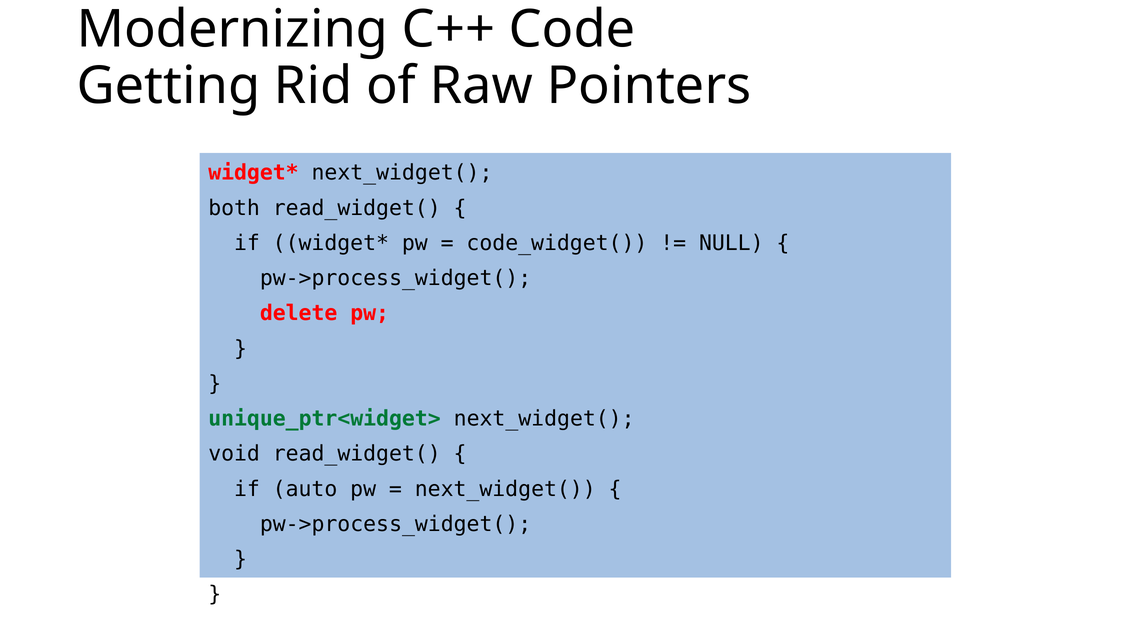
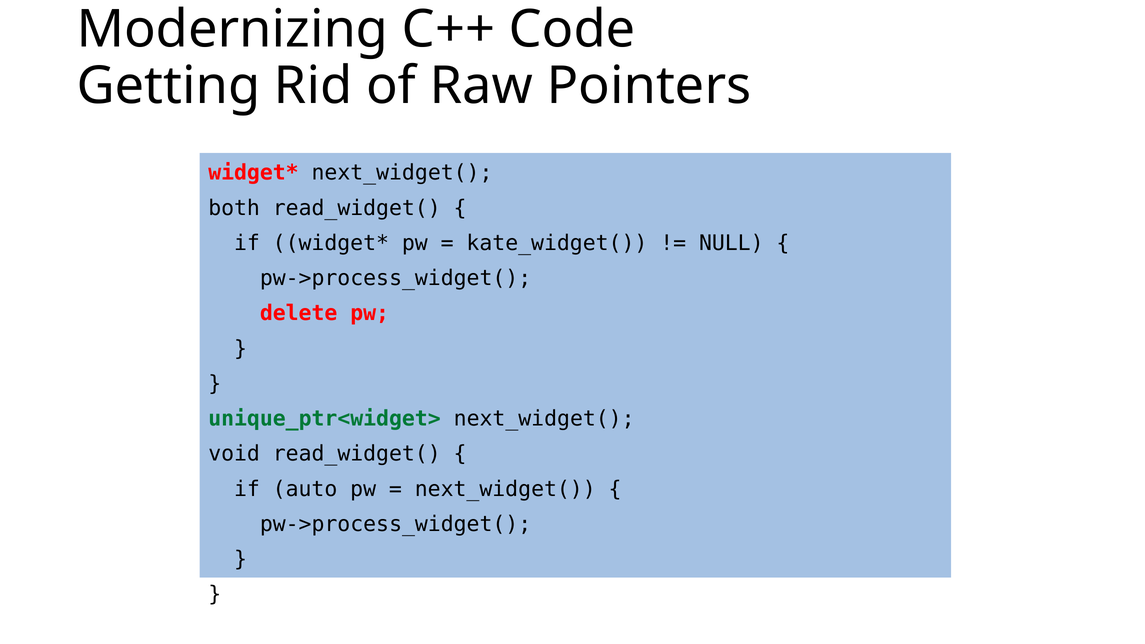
code_widget(: code_widget( -> kate_widget( (557, 243)
